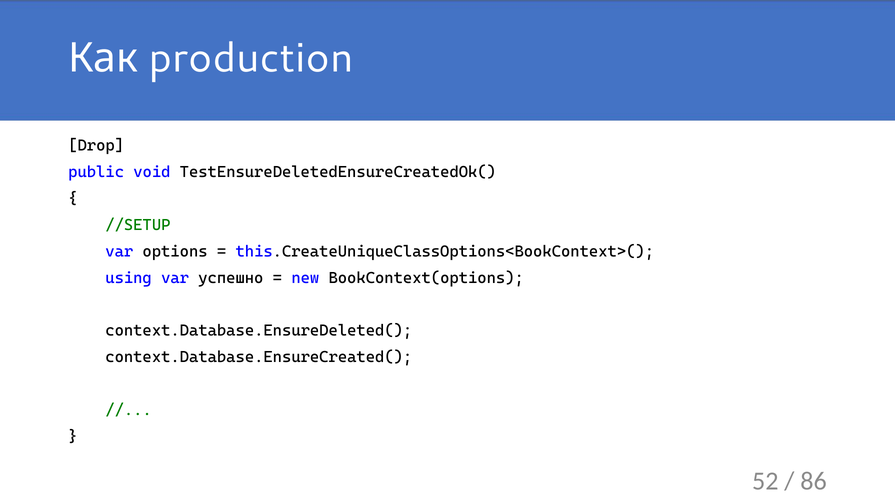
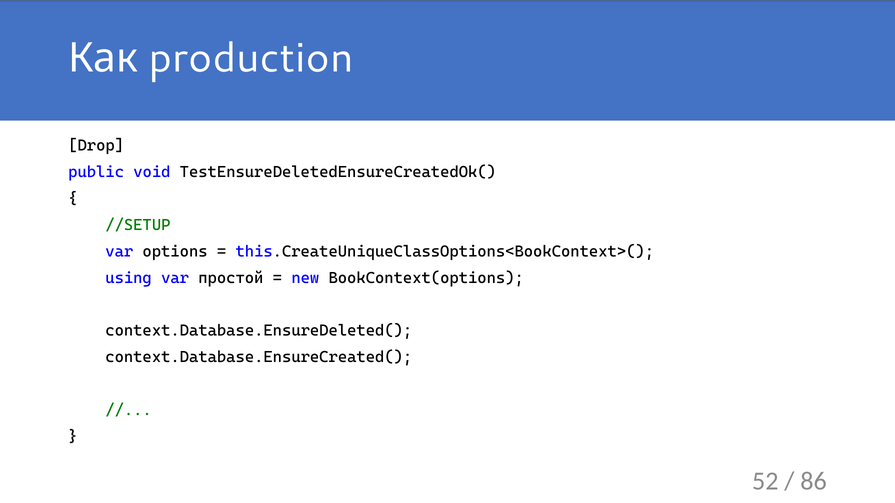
успешно: успешно -> простой (231, 278)
